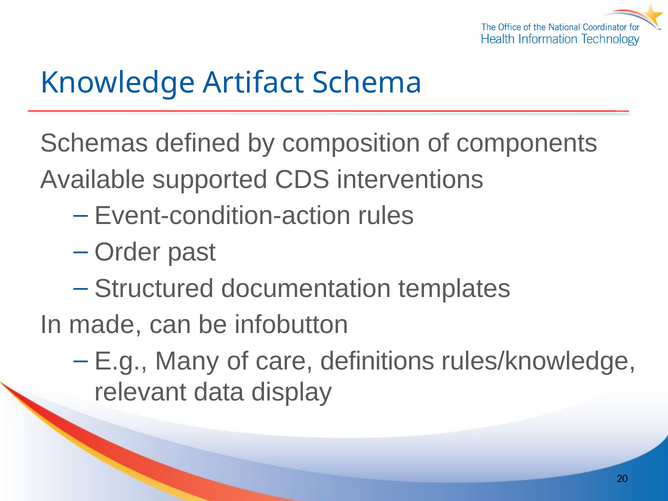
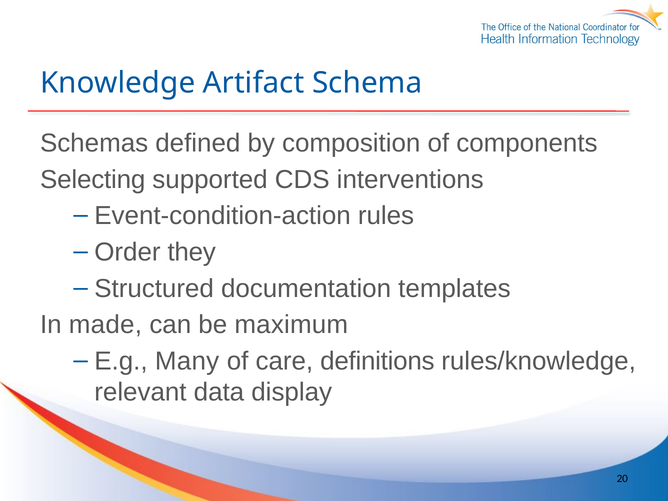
Available: Available -> Selecting (93, 179)
past: past -> they (192, 252)
infobutton: infobutton -> maximum (291, 325)
